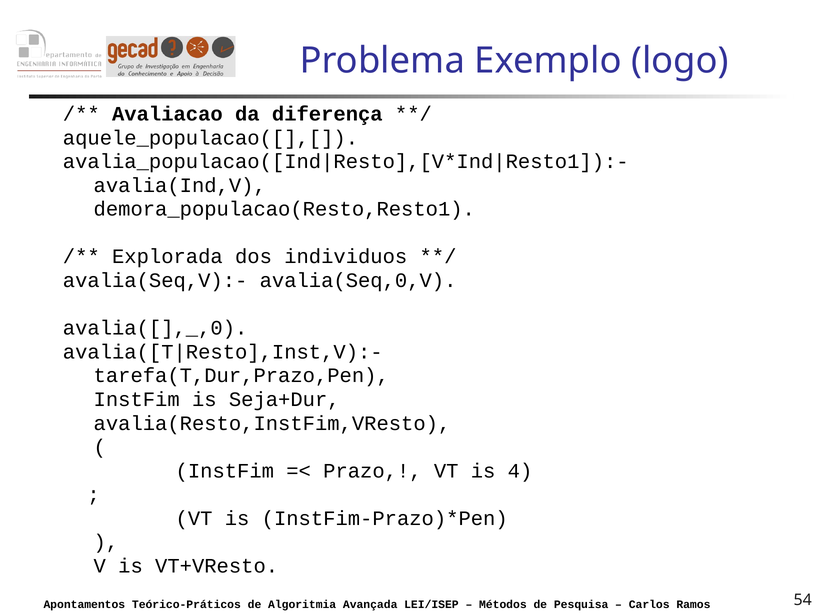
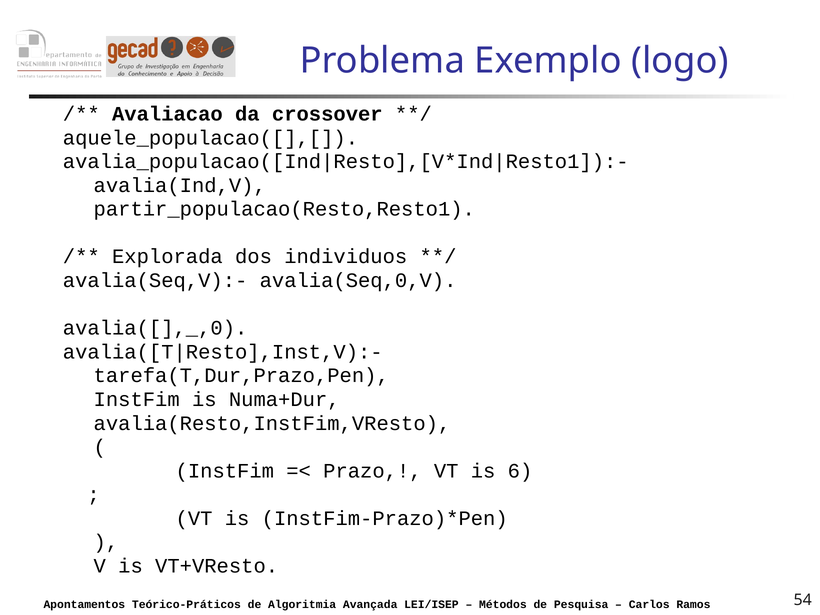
diferença: diferença -> crossover (327, 114)
demora_populacao(Resto,Resto1: demora_populacao(Resto,Resto1 -> partir_populacao(Resto,Resto1 (284, 209)
Seja+Dur: Seja+Dur -> Numa+Dur (284, 399)
4: 4 -> 6 (520, 471)
